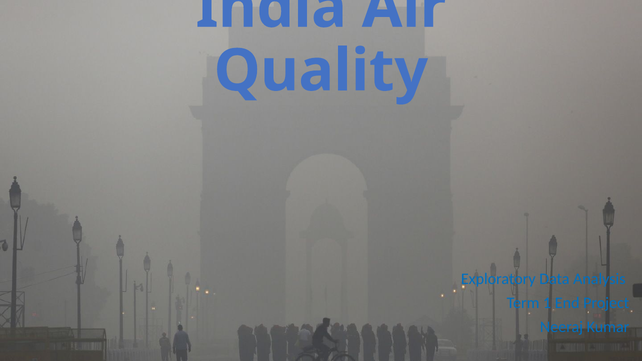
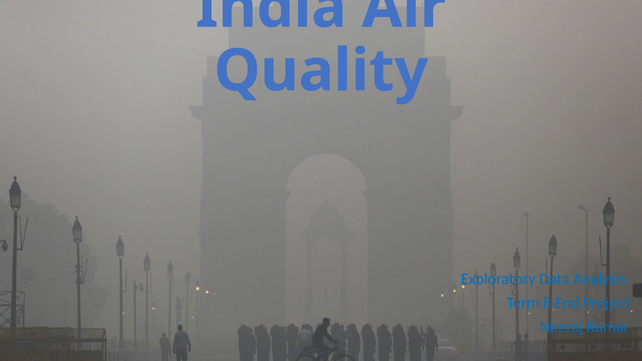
1: 1 -> 8 (547, 303)
